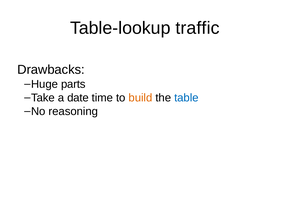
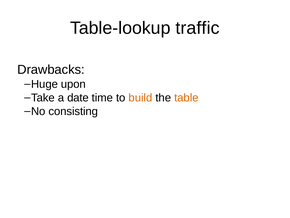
parts: parts -> upon (73, 84)
table colour: blue -> orange (186, 98)
reasoning: reasoning -> consisting (73, 111)
